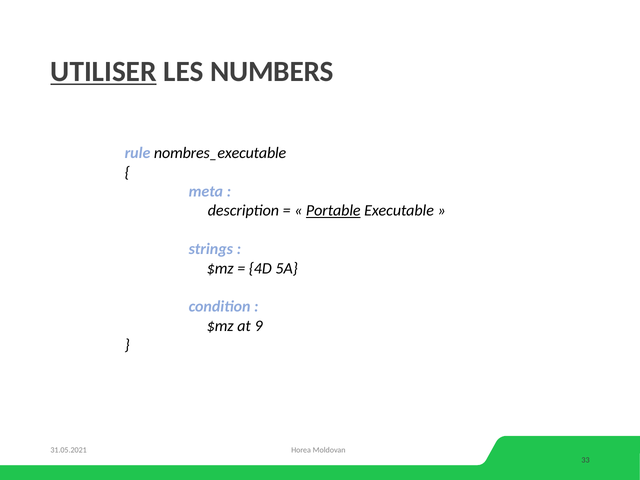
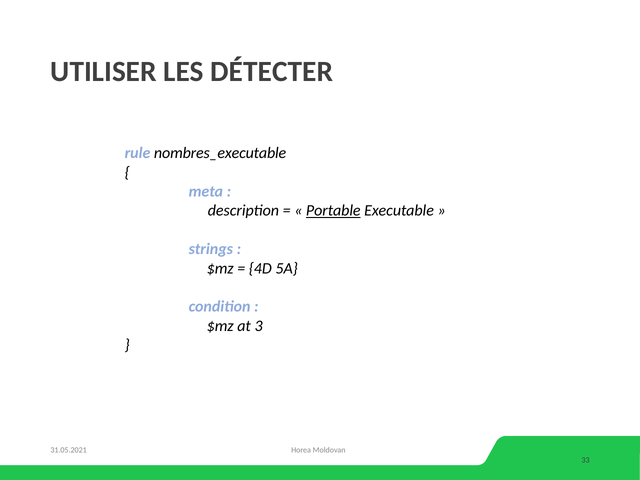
UTILISER underline: present -> none (104, 72)
NUMBERS: NUMBERS -> DÉTECTER (272, 72)
9: 9 -> 3 (259, 326)
